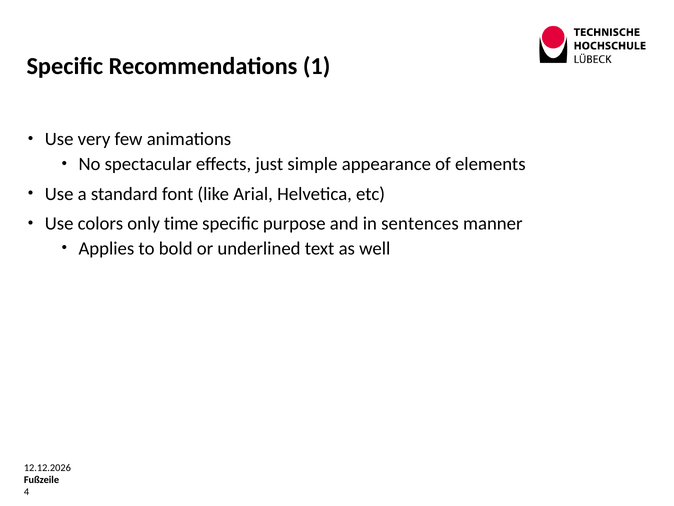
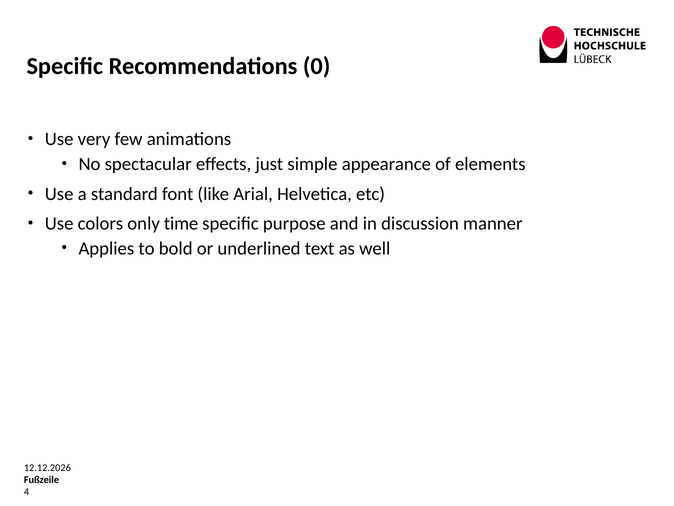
1: 1 -> 0 (317, 66)
sentences: sentences -> discussion (420, 223)
